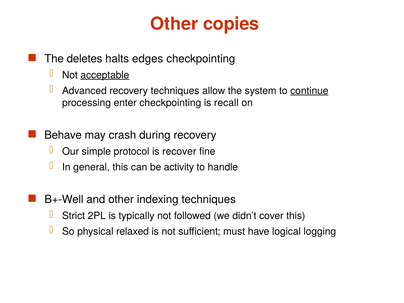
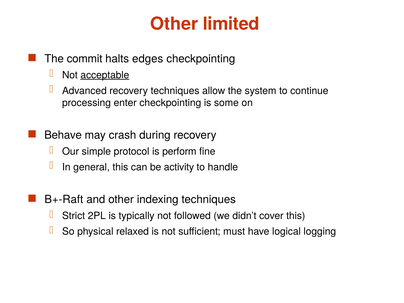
copies: copies -> limited (231, 24)
deletes: deletes -> commit (85, 59)
continue underline: present -> none (309, 91)
recall: recall -> some (226, 103)
recover: recover -> perform (179, 152)
B+-Well: B+-Well -> B+-Raft (64, 200)
